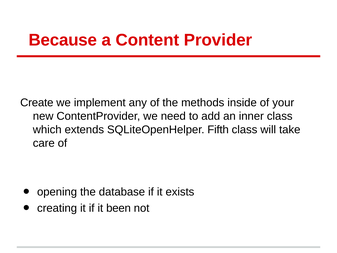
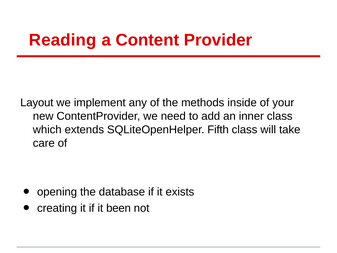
Because: Because -> Reading (63, 40)
Create: Create -> Layout (37, 102)
